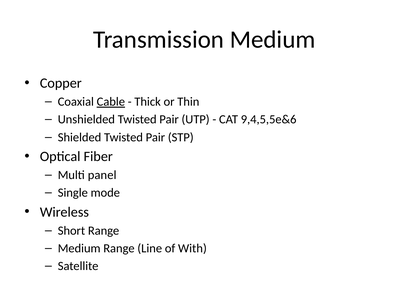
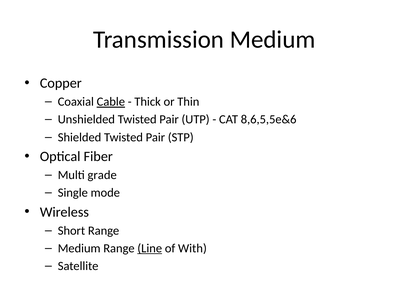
9,4,5,5e&6: 9,4,5,5e&6 -> 8,6,5,5e&6 (269, 119)
panel: panel -> grade (102, 175)
Line underline: none -> present (150, 248)
